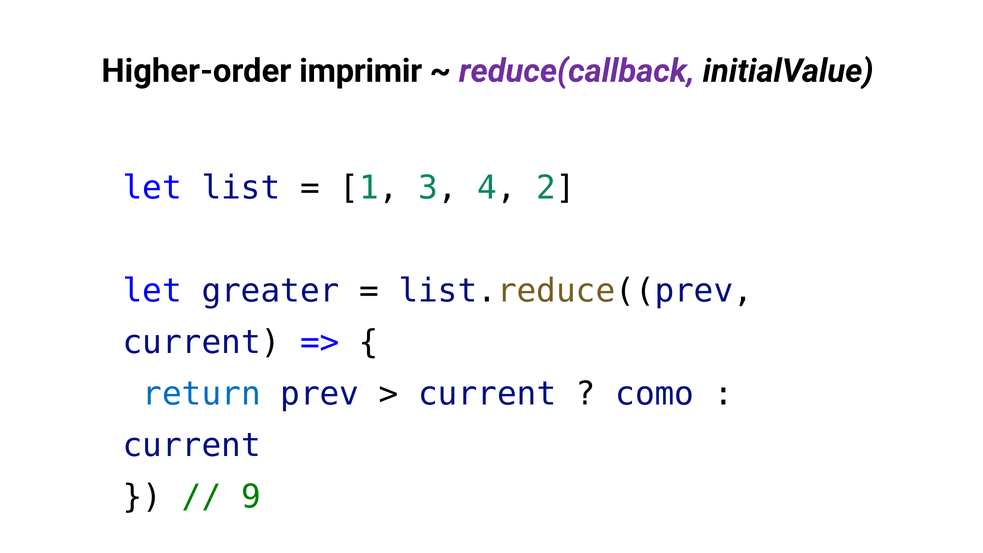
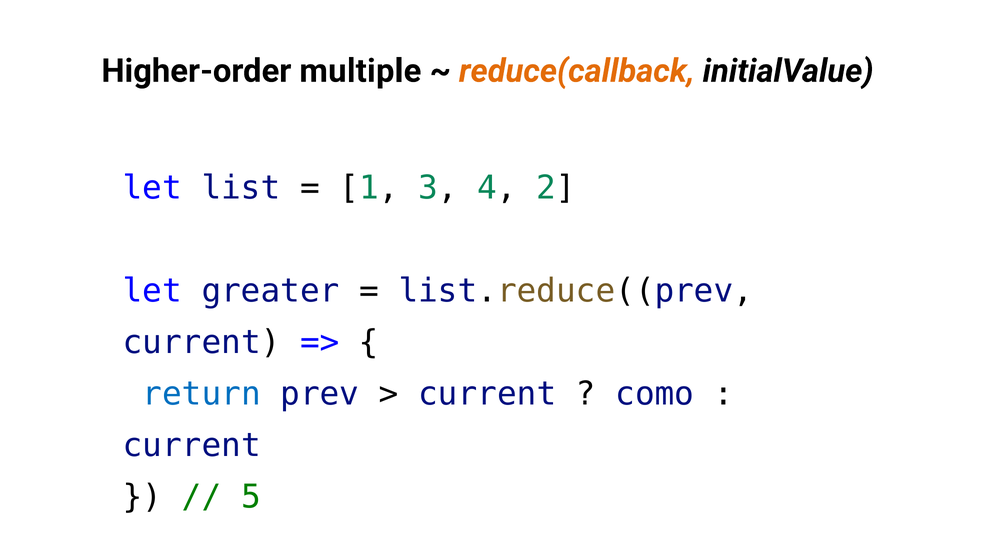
imprimir: imprimir -> multiple (360, 71)
reduce(callback colour: purple -> orange (577, 71)
9: 9 -> 5 (251, 497)
